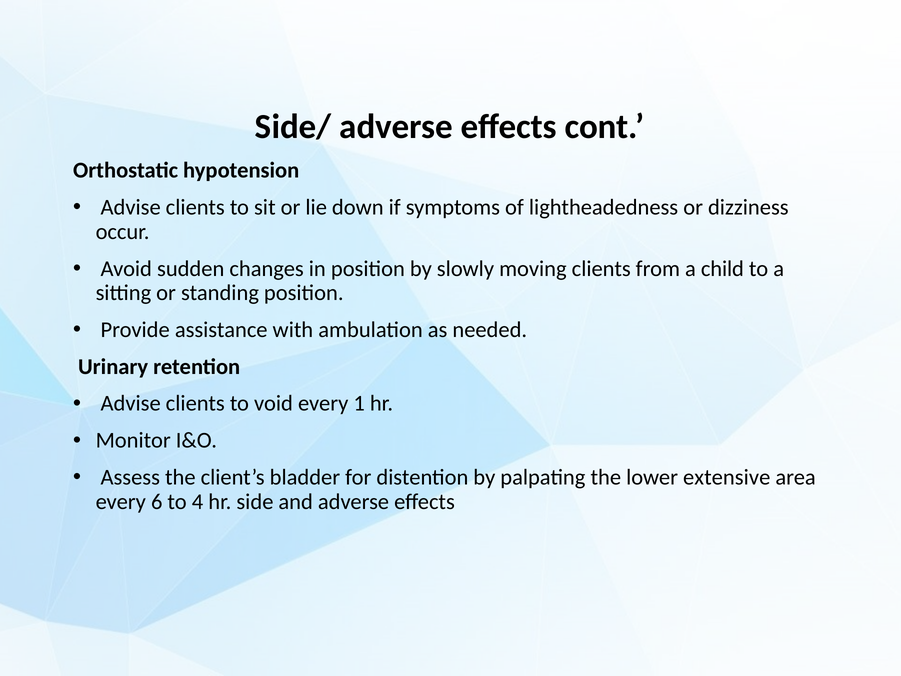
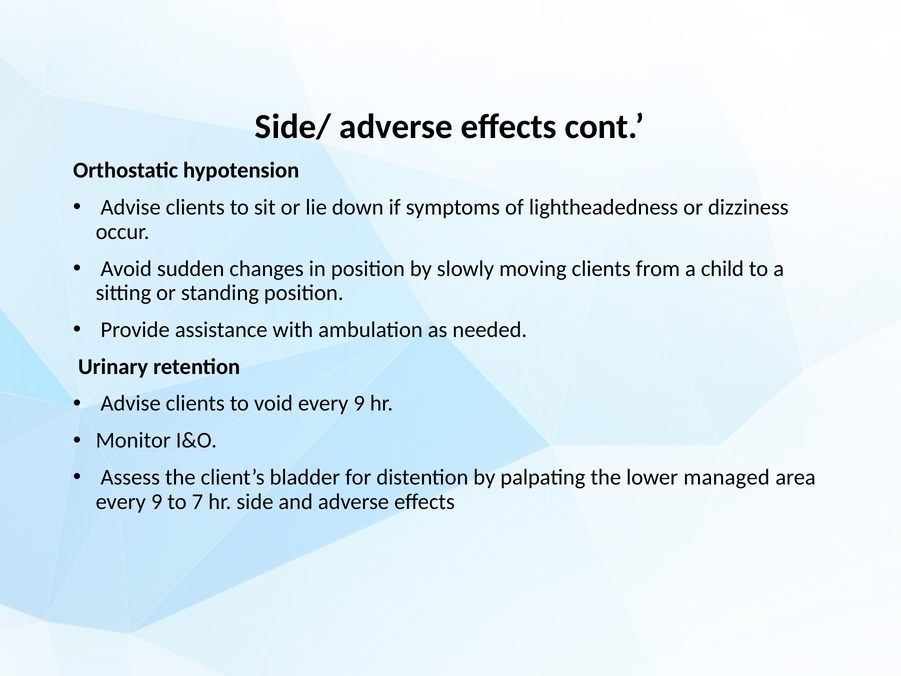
void every 1: 1 -> 9 (359, 403)
extensive: extensive -> managed (727, 477)
6: 6 -> 9 (157, 501)
4: 4 -> 7 (197, 501)
